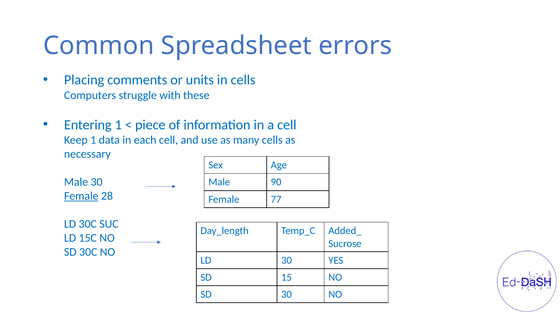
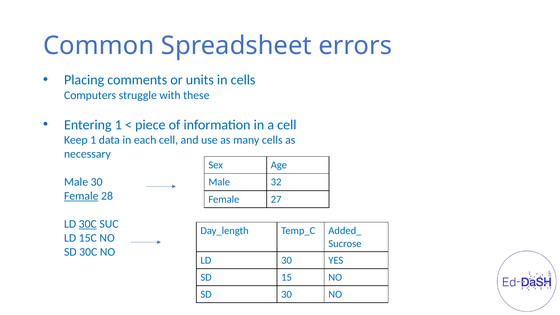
90: 90 -> 32 (276, 182)
77: 77 -> 27 (276, 199)
30C underline: none -> present (88, 224)
